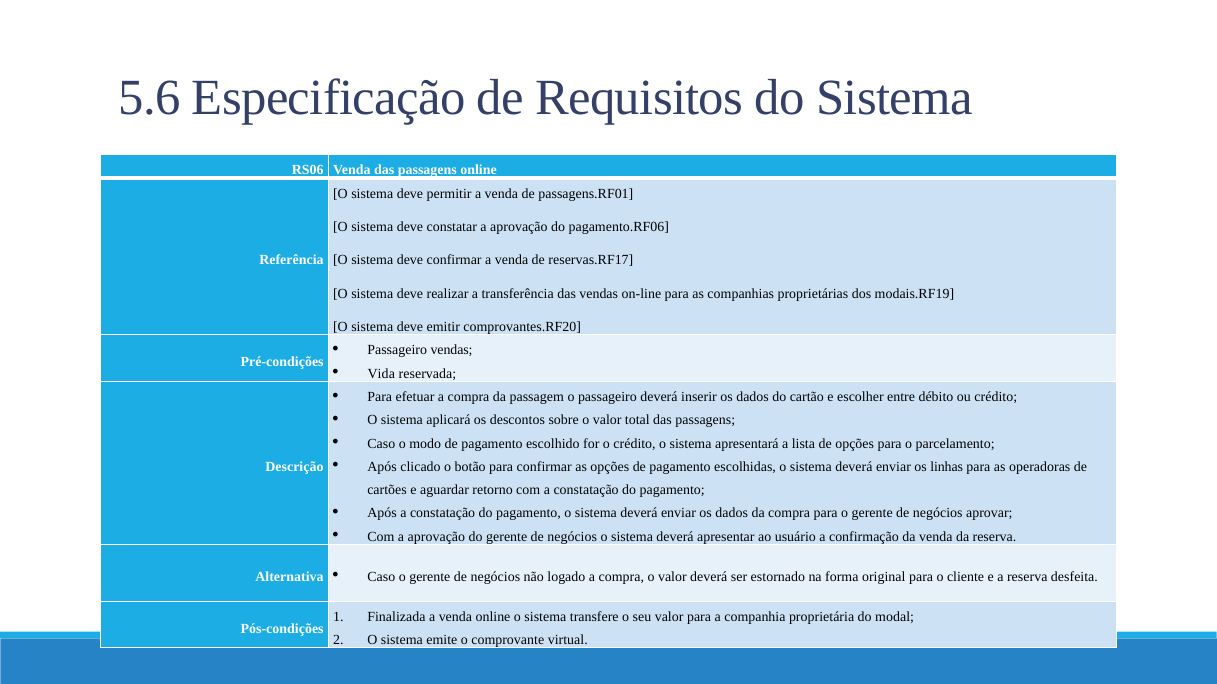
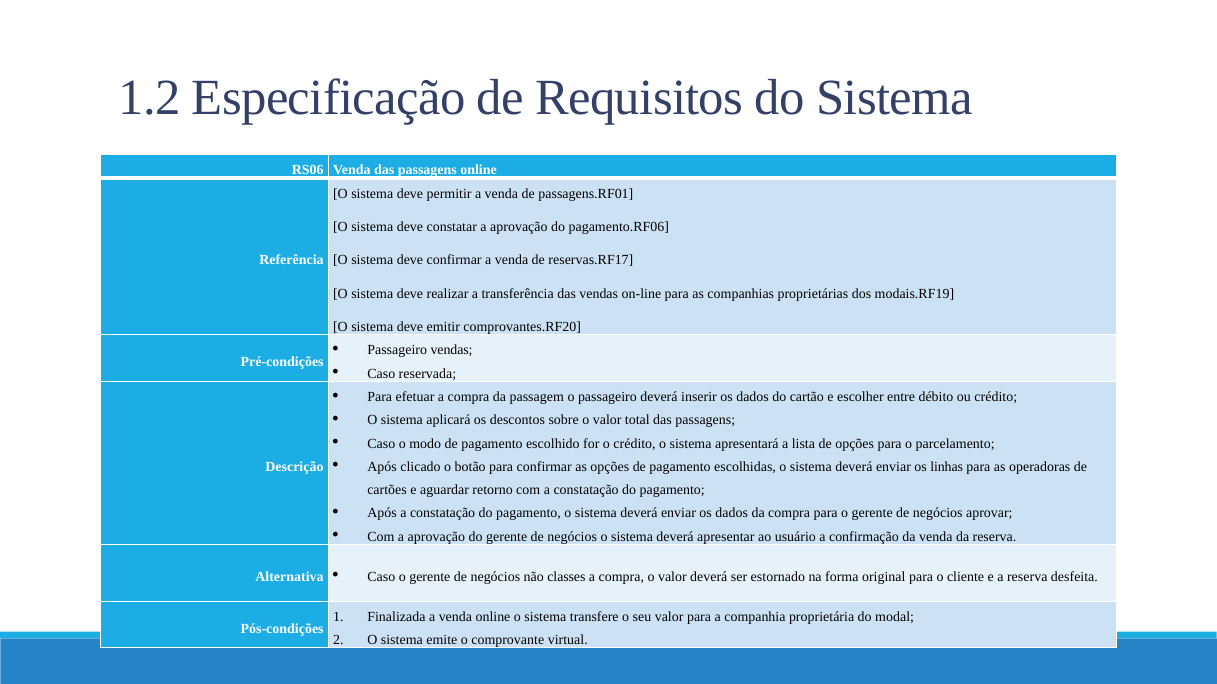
5.6: 5.6 -> 1.2 (150, 98)
Vida: Vida -> Caso (381, 374)
logado: logado -> classes (566, 577)
